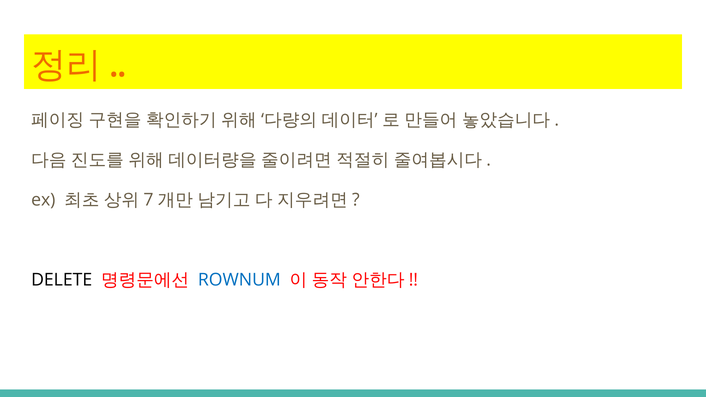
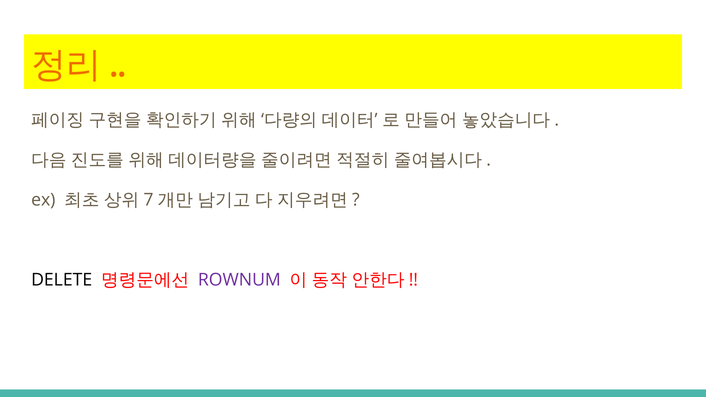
ROWNUM colour: blue -> purple (239, 280)
